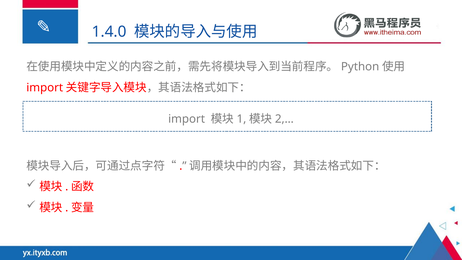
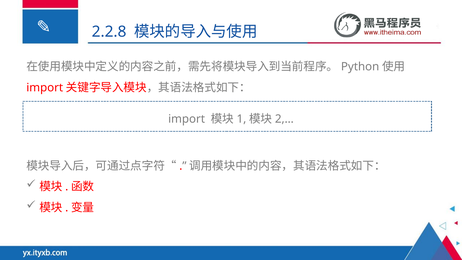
1.4.0: 1.4.0 -> 2.2.8 (109, 32)
